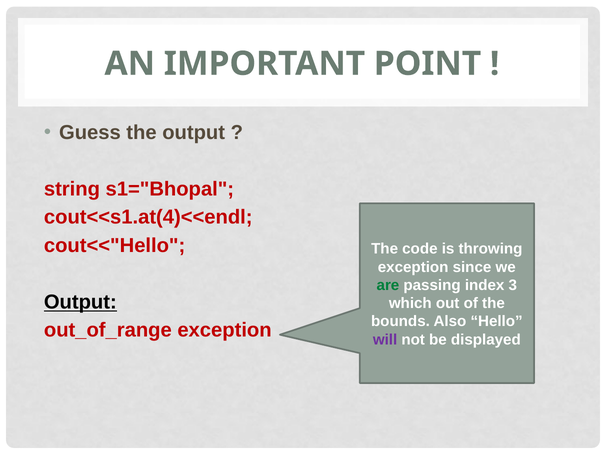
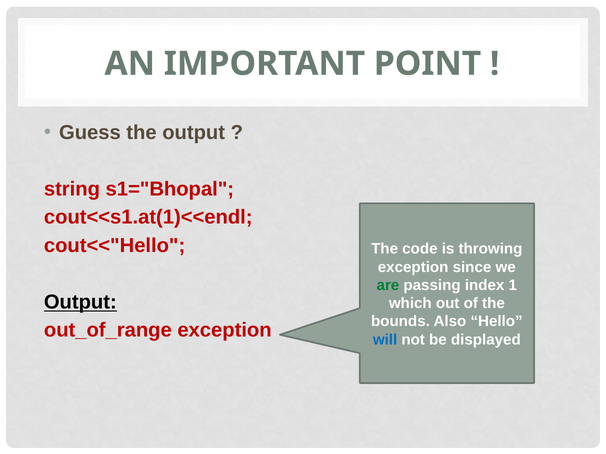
cout<<s1.at(4)<<endl: cout<<s1.at(4)<<endl -> cout<<s1.at(1)<<endl (148, 218)
3: 3 -> 1 (513, 285)
will colour: purple -> blue (385, 340)
